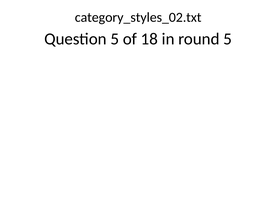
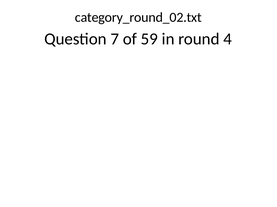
category_styles_02.txt: category_styles_02.txt -> category_round_02.txt (138, 17)
Question 5: 5 -> 7 (115, 39)
18: 18 -> 59 (149, 39)
round 5: 5 -> 4 (228, 39)
